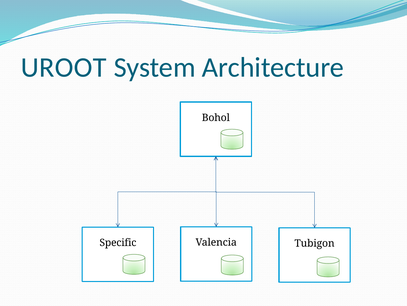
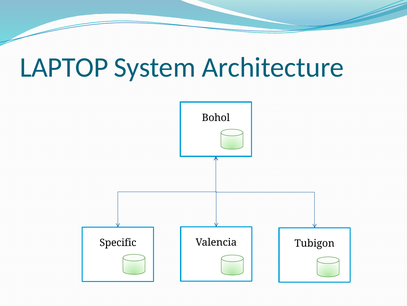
UROOT: UROOT -> LAPTOP (64, 67)
